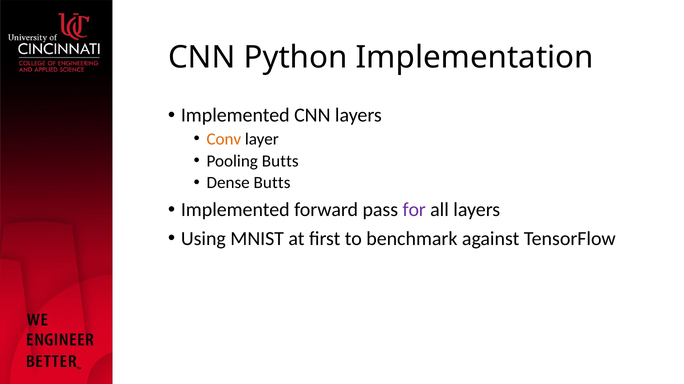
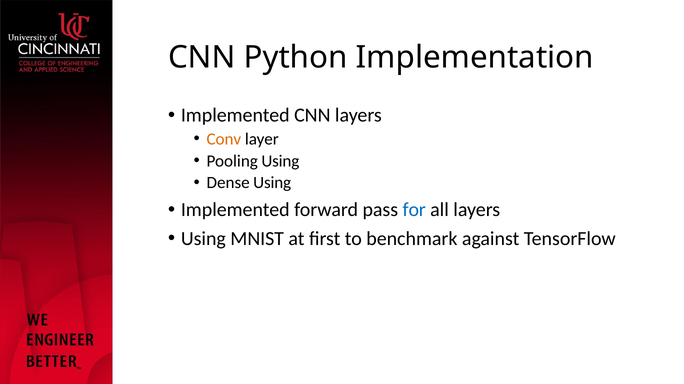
Pooling Butts: Butts -> Using (280, 161)
Dense Butts: Butts -> Using (272, 183)
for colour: purple -> blue (414, 210)
